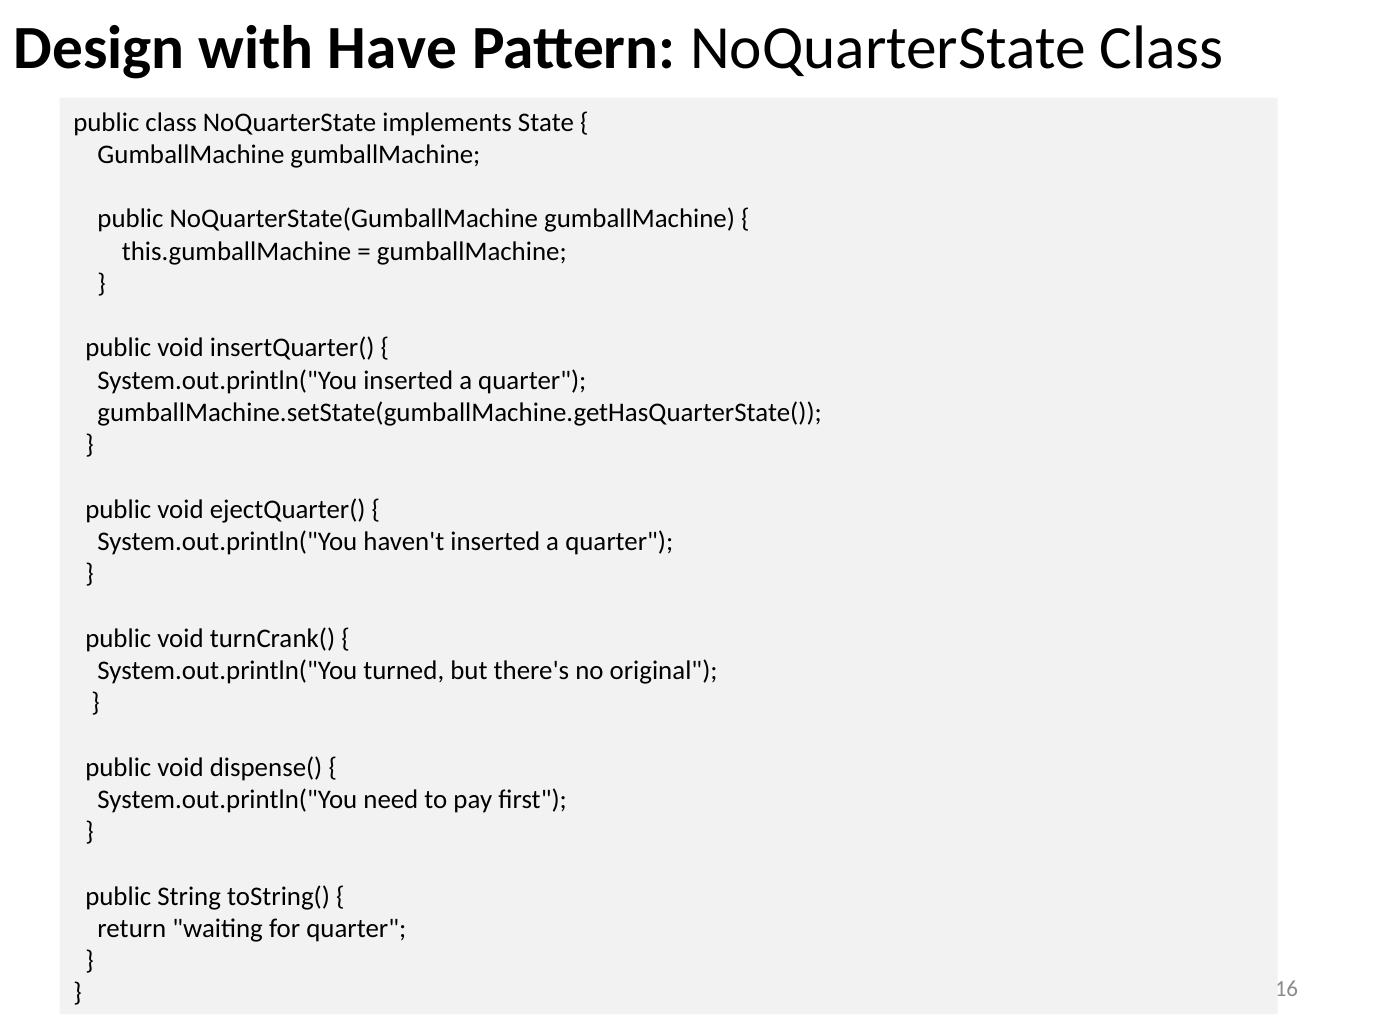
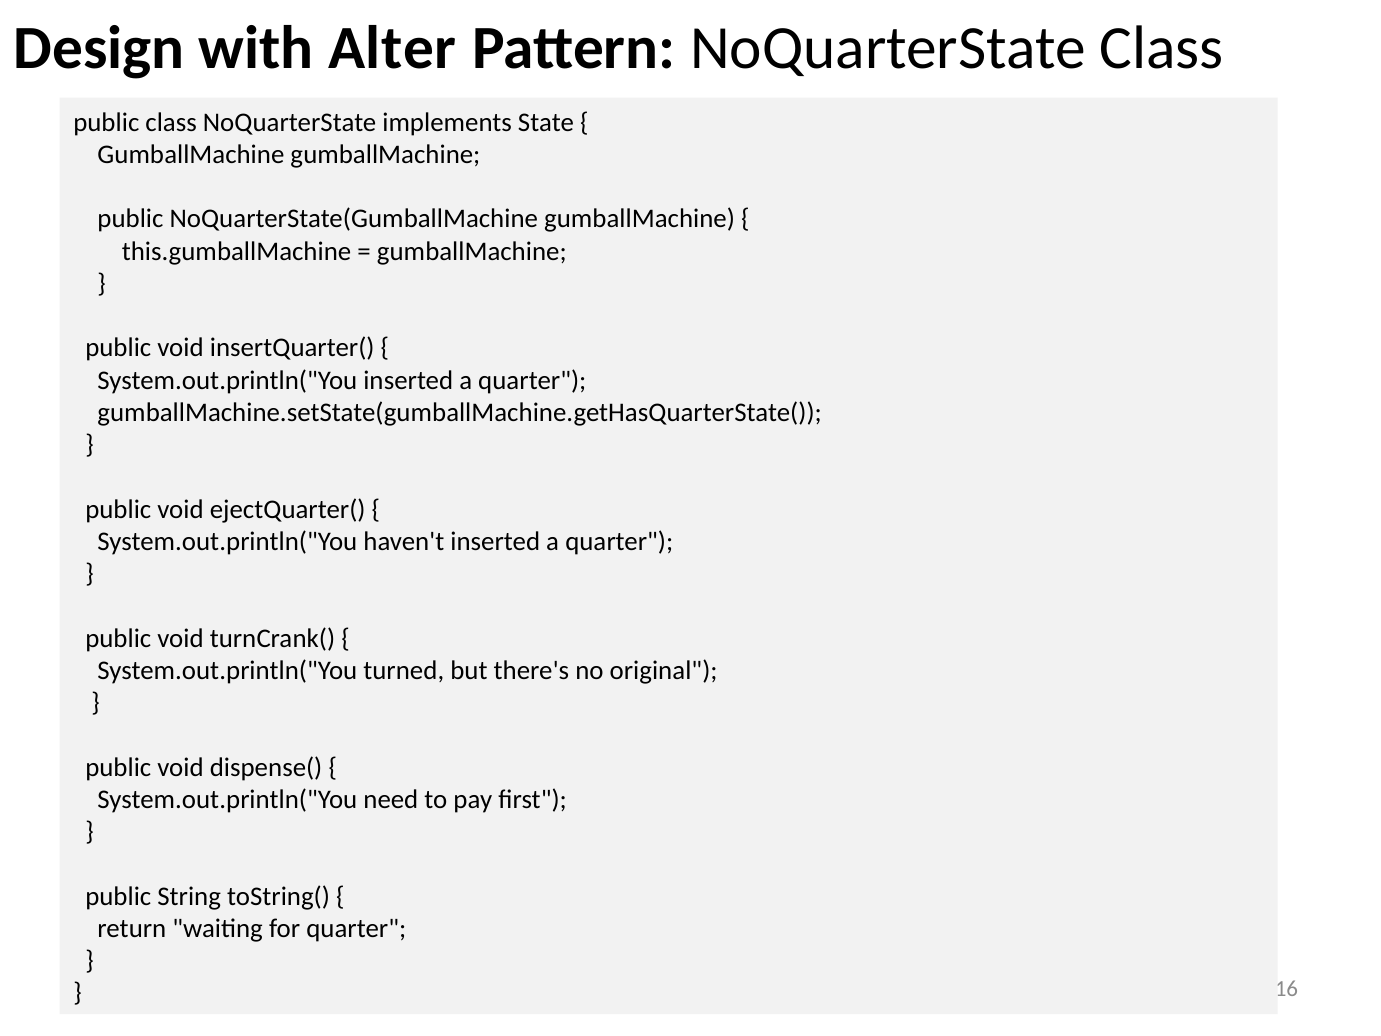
Have: Have -> Alter (392, 48)
